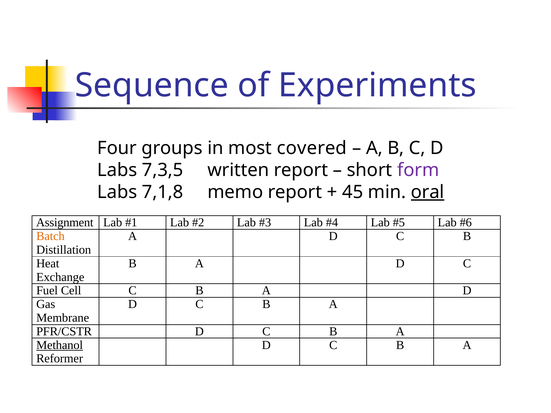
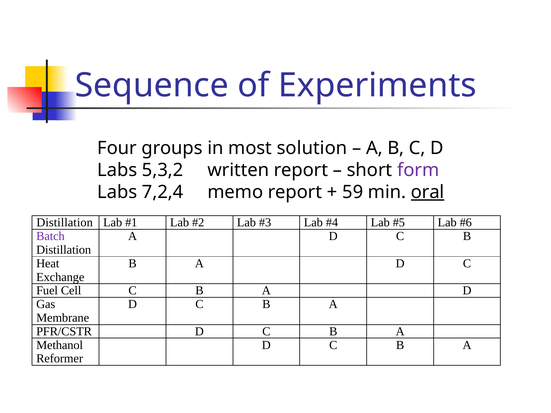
covered: covered -> solution (312, 148)
7,3,5: 7,3,5 -> 5,3,2 (163, 170)
7,1,8: 7,1,8 -> 7,2,4 (163, 192)
45: 45 -> 59 (353, 192)
Assignment: Assignment -> Distillation (65, 223)
Batch colour: orange -> purple (50, 236)
Methanol underline: present -> none (60, 345)
